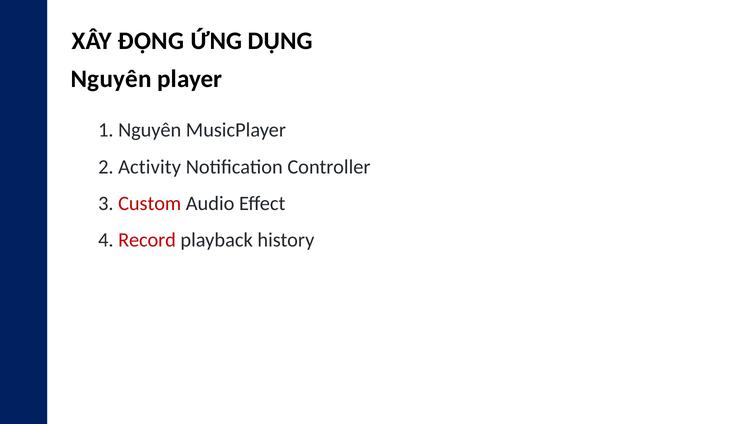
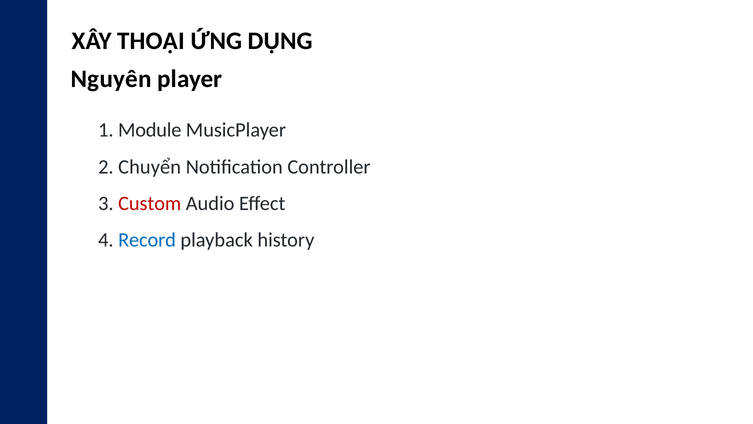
ĐỘNG: ĐỘNG -> THOẠI (151, 41)
Nguyên: Nguyên -> Module (150, 130)
Activity: Activity -> Chuyển (150, 167)
Record colour: red -> blue (147, 240)
